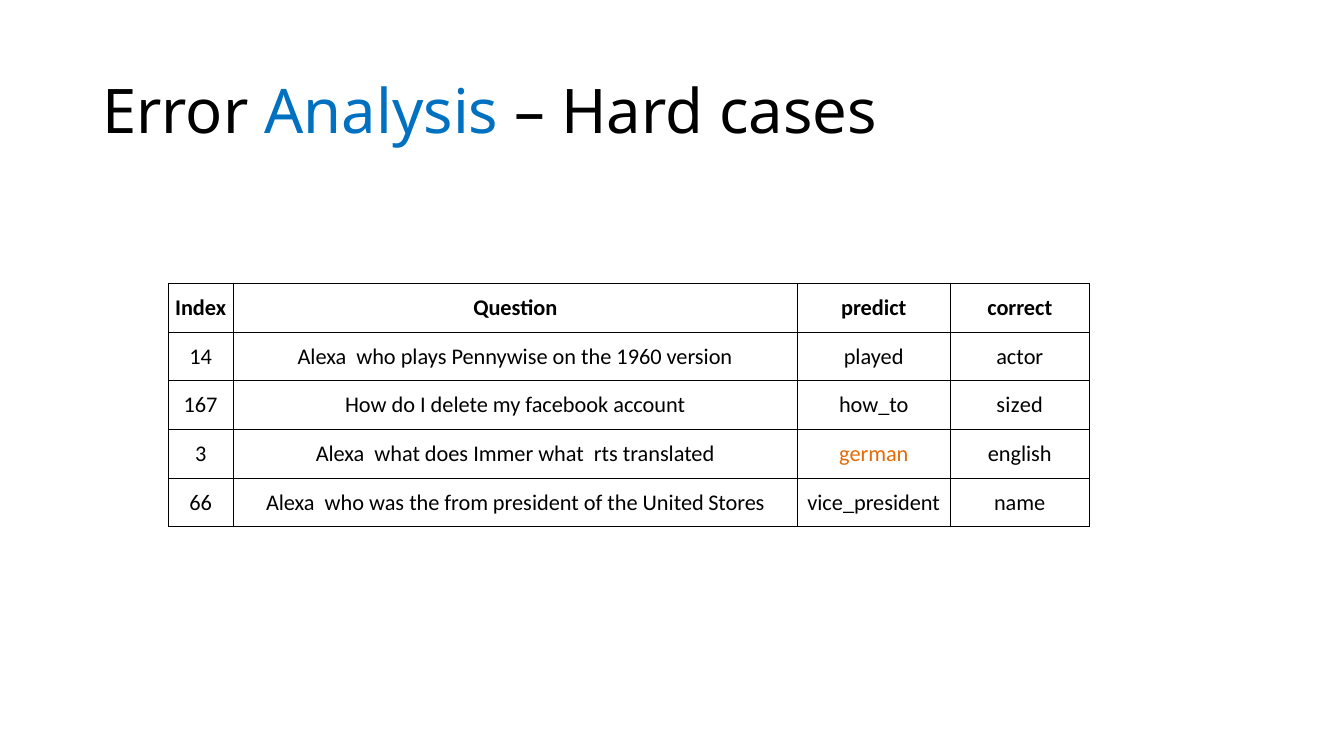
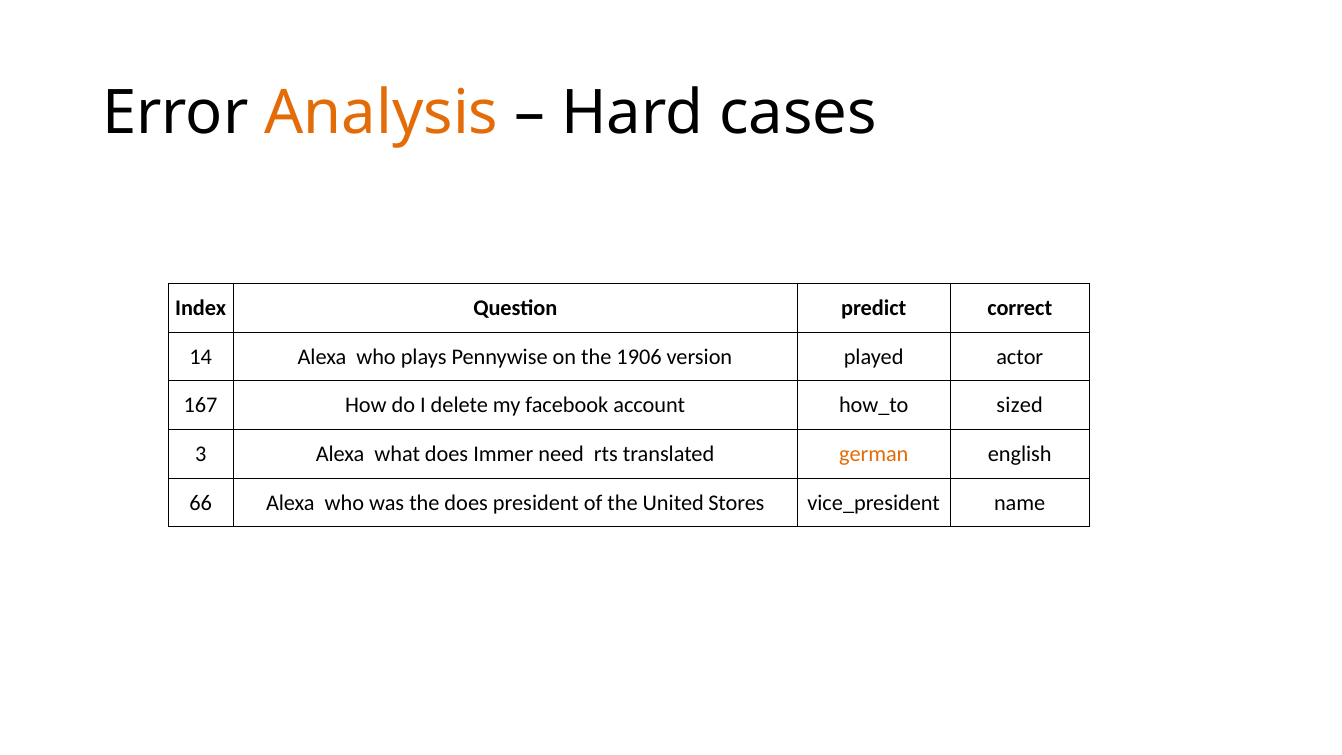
Analysis colour: blue -> orange (381, 113)
1960: 1960 -> 1906 (639, 357)
Immer what: what -> need (561, 454)
the from: from -> does (466, 503)
